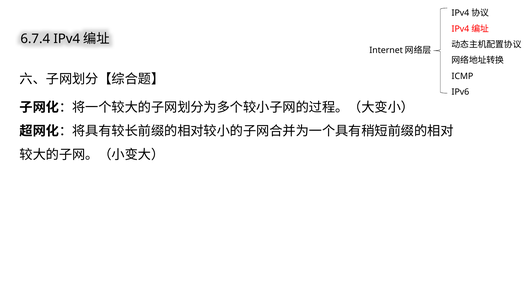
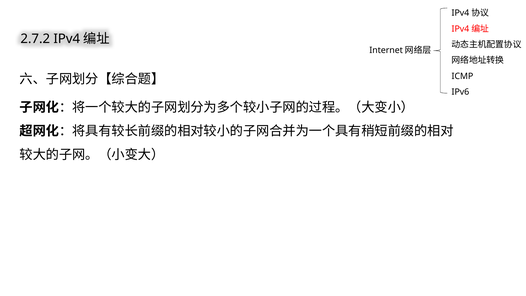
6.7.4: 6.7.4 -> 2.7.2 (35, 39)
